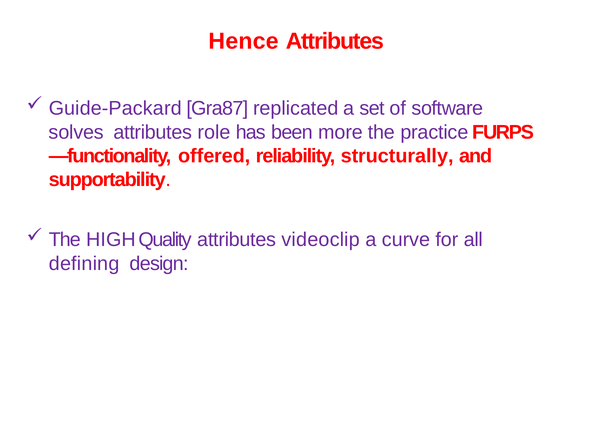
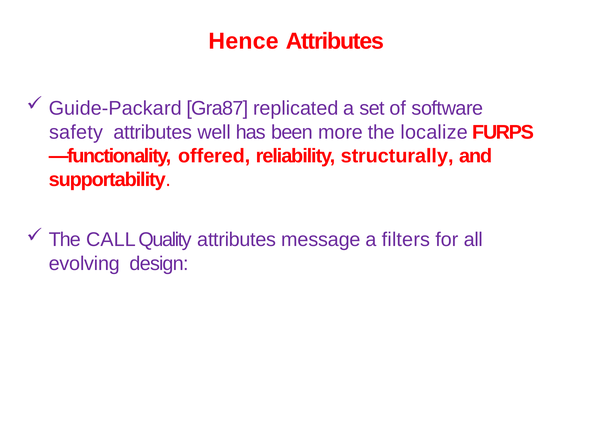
solves: solves -> safety (76, 132)
role: role -> well (214, 132)
practice: practice -> localize (434, 132)
HIGH: HIGH -> CALL (111, 239)
videoclip: videoclip -> message (321, 239)
curve: curve -> filters (406, 239)
defining: defining -> evolving (84, 263)
